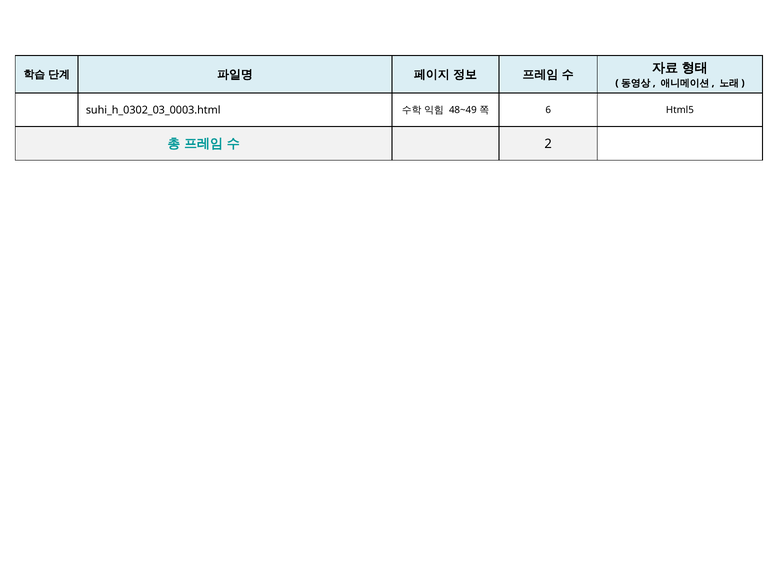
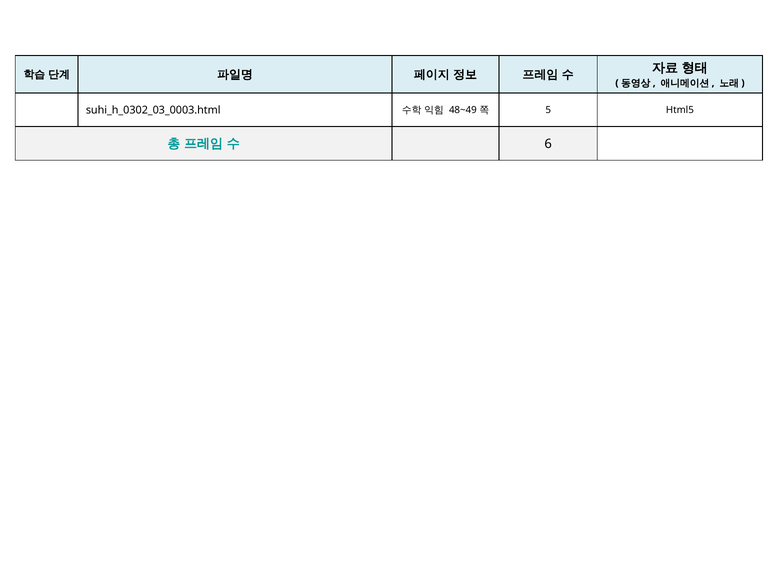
6: 6 -> 5 (548, 110)
2: 2 -> 6 (548, 144)
